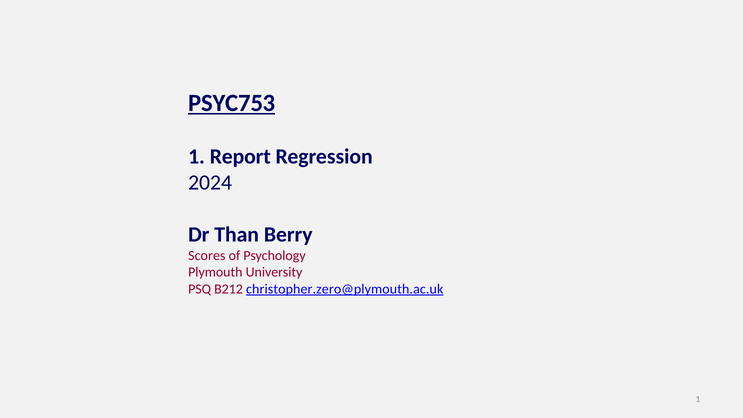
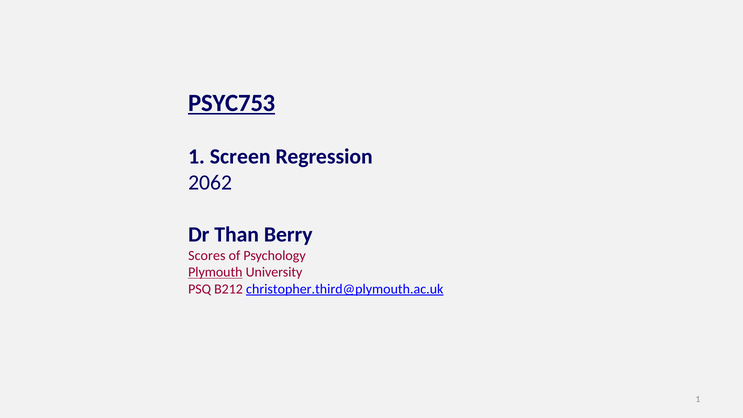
Report: Report -> Screen (240, 157)
2024: 2024 -> 2062 (210, 183)
Plymouth underline: none -> present (215, 272)
christopher.zero@plymouth.ac.uk: christopher.zero@plymouth.ac.uk -> christopher.third@plymouth.ac.uk (345, 289)
